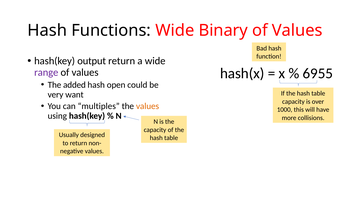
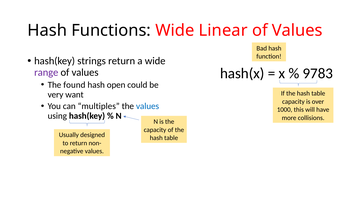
Binary: Binary -> Linear (223, 30)
output: output -> strings (92, 61)
6955: 6955 -> 9783 (318, 73)
added: added -> found (74, 85)
values colour: orange -> blue (148, 106)
